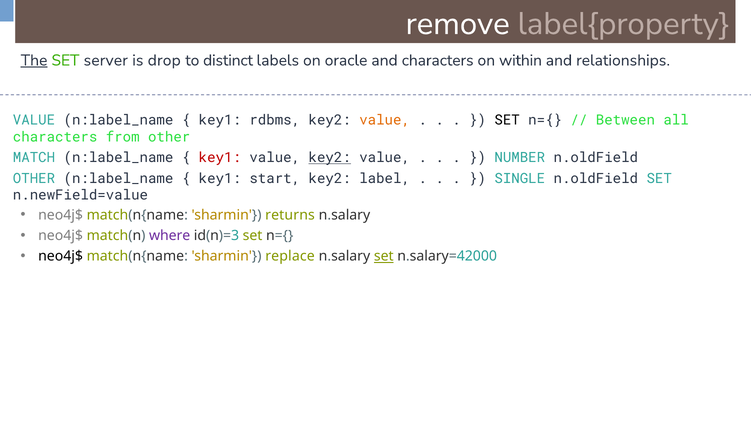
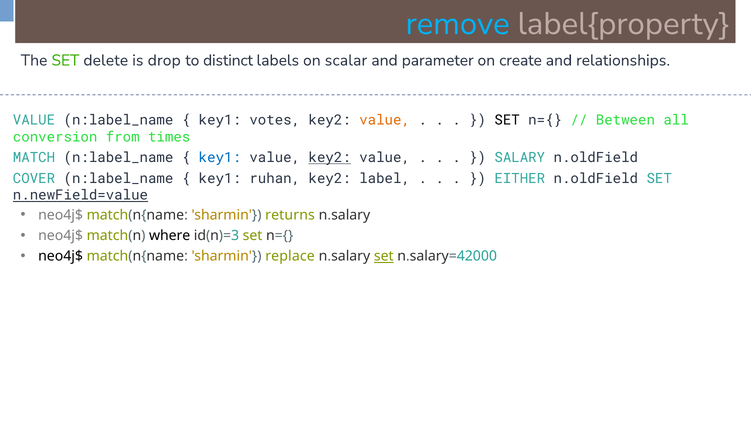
remove colour: white -> light blue (458, 24)
The underline: present -> none (34, 60)
server: server -> delete (106, 60)
oracle: oracle -> scalar (346, 60)
and characters: characters -> parameter (438, 60)
within: within -> create (521, 60)
rdbms: rdbms -> votes (275, 120)
characters: characters -> conversion (55, 137)
from other: other -> times (169, 137)
key1 colour: red -> blue (220, 157)
NUMBER: NUMBER -> SALARY (520, 157)
OTHER: OTHER -> COVER (34, 178)
start: start -> ruhan (275, 178)
SINGLE: SINGLE -> EITHER (520, 178)
n.newField=value underline: none -> present (80, 195)
where colour: purple -> black (170, 235)
